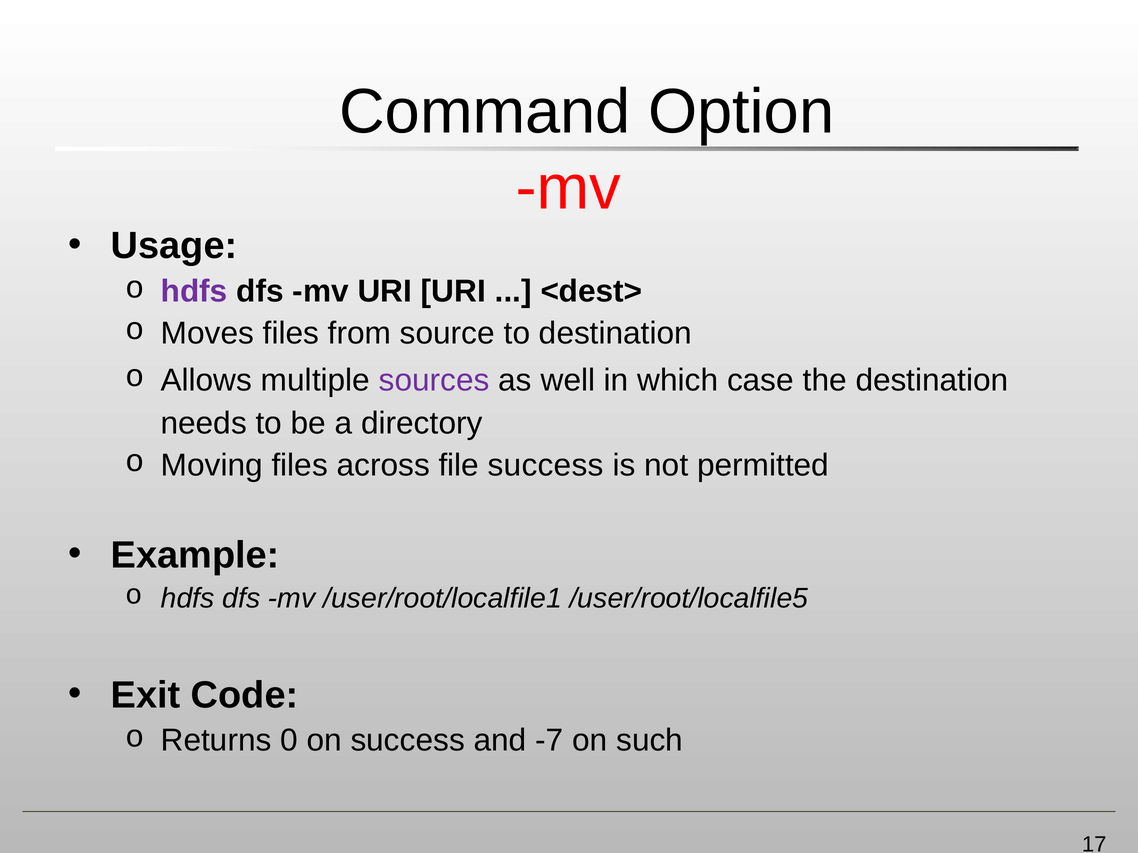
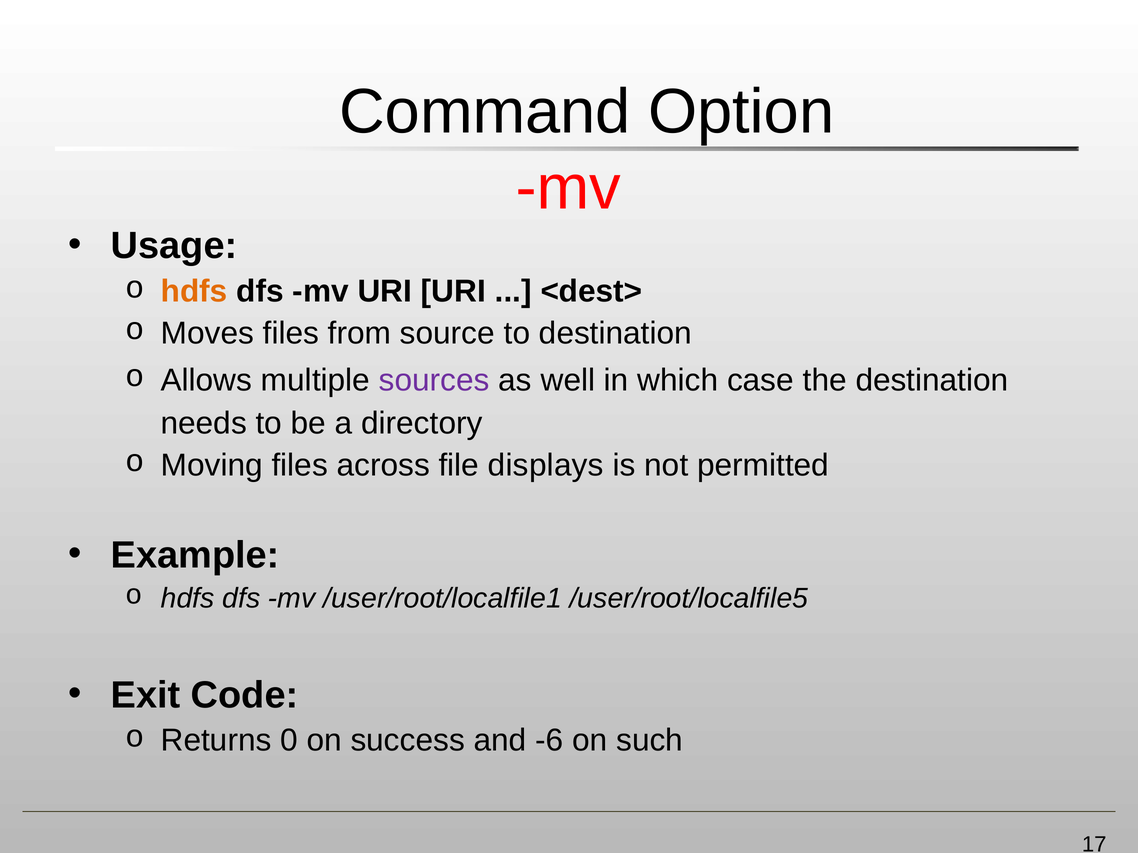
hdfs colour: purple -> orange (194, 292)
file success: success -> displays (546, 465)
-7: -7 -> -6 (549, 741)
